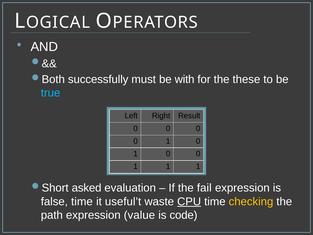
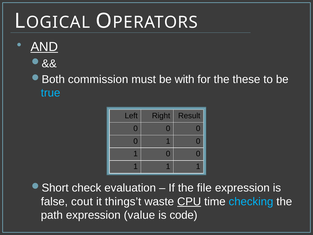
AND underline: none -> present (44, 47)
successfully: successfully -> commission (98, 79)
asked: asked -> check (87, 188)
fail: fail -> file (204, 188)
false time: time -> cout (82, 201)
useful’t: useful’t -> things’t (123, 201)
checking colour: yellow -> light blue (251, 201)
